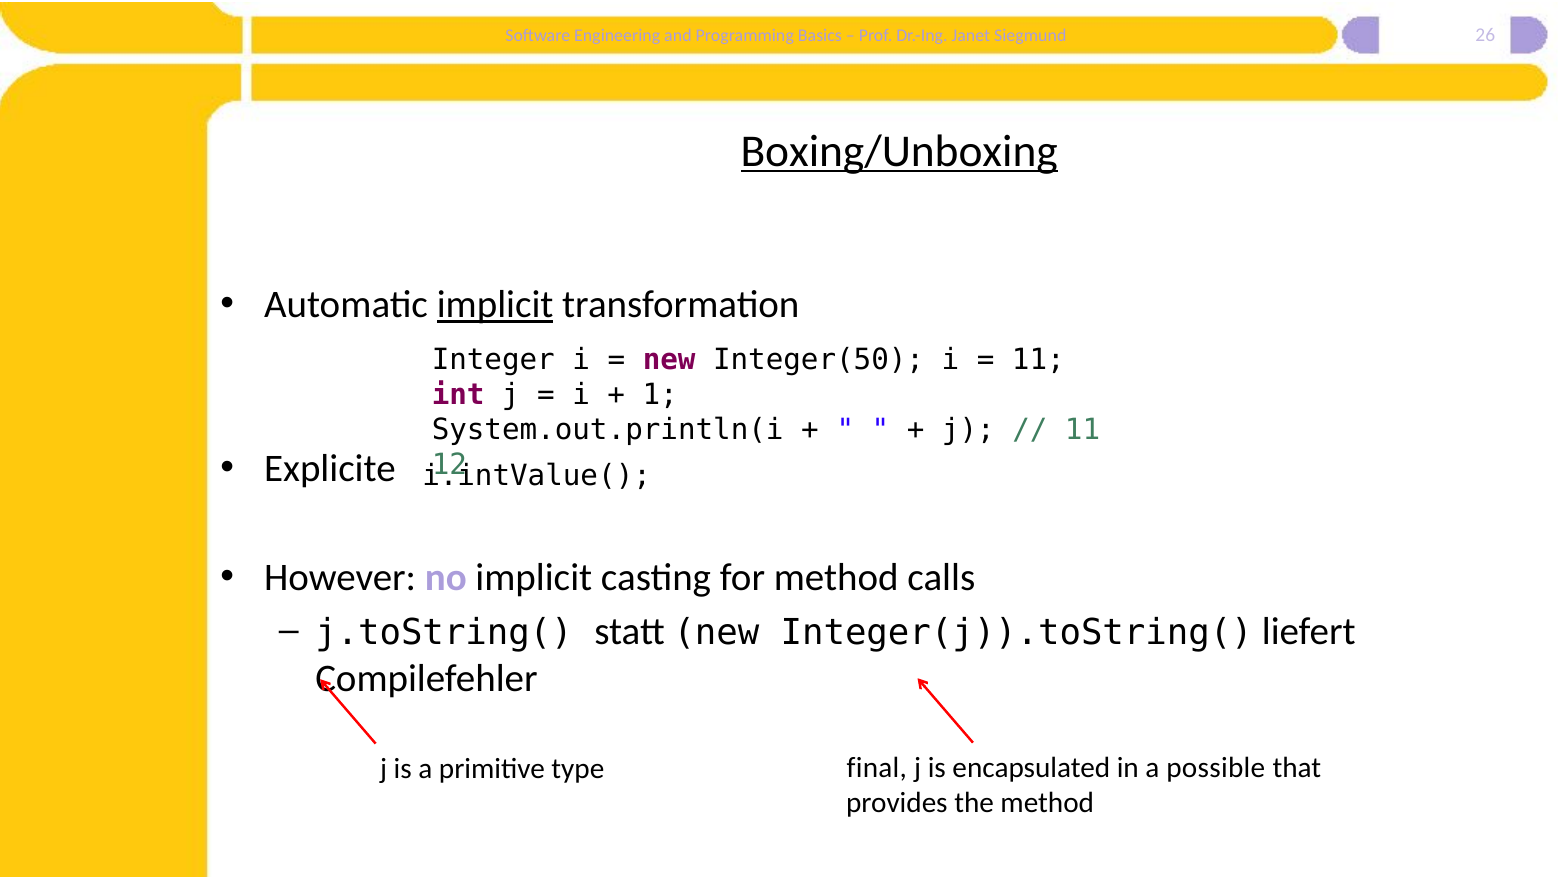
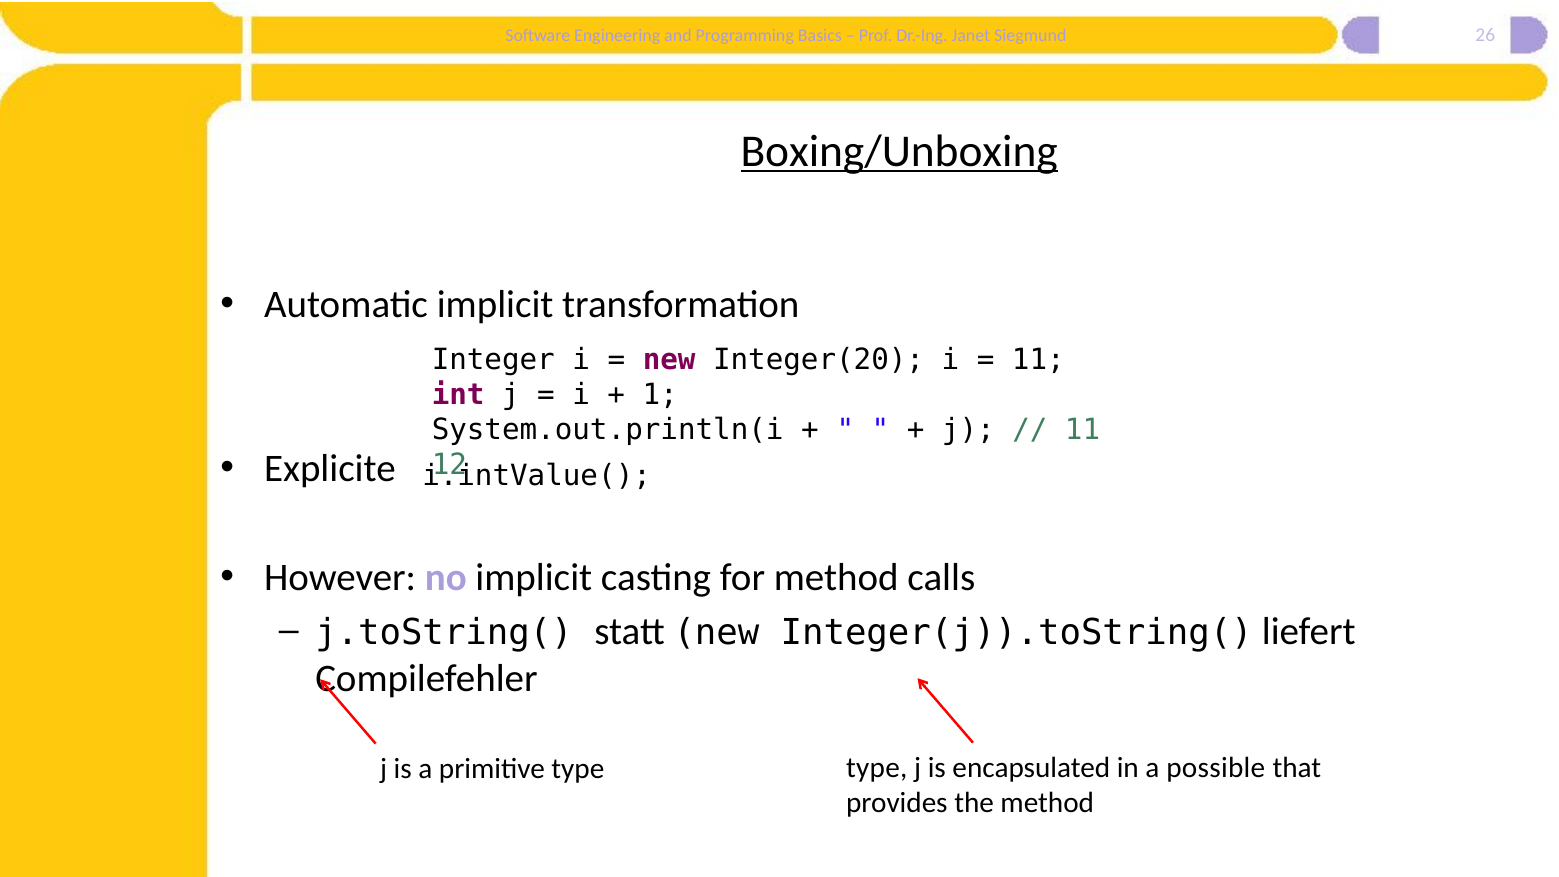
implicit underline: present -> none (495, 305)
Integer(50: Integer(50 -> Integer(20 (819, 360)
type final: final -> type (877, 768)
